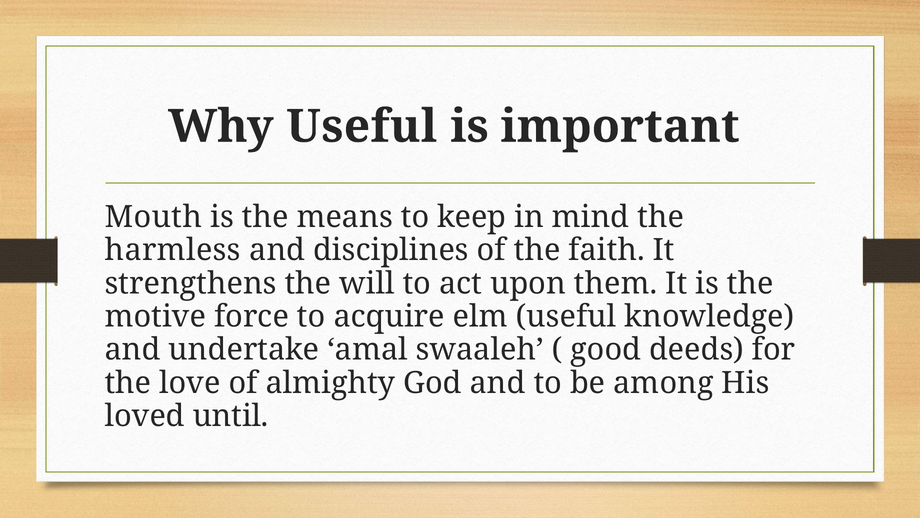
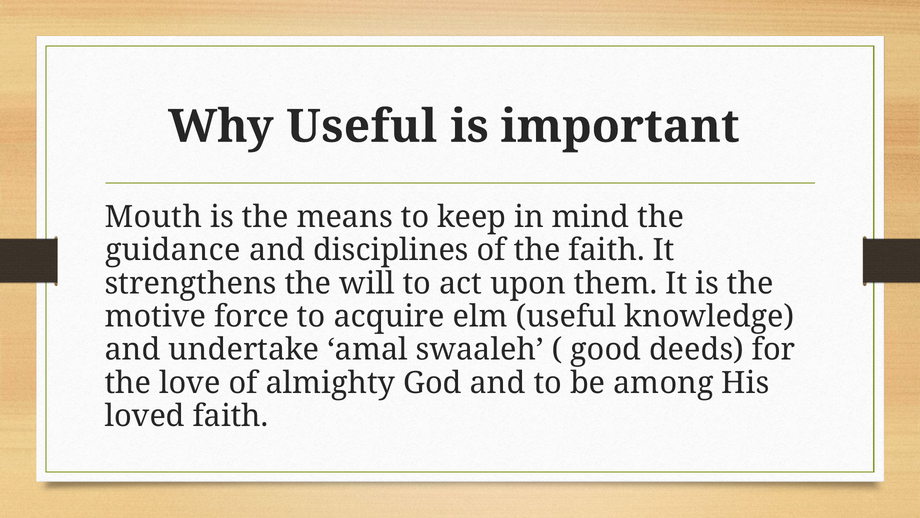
harmless: harmless -> guidance (173, 250)
loved until: until -> faith (231, 416)
